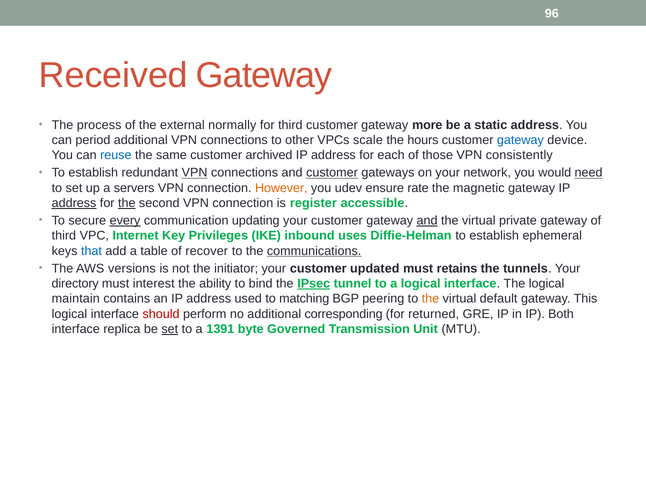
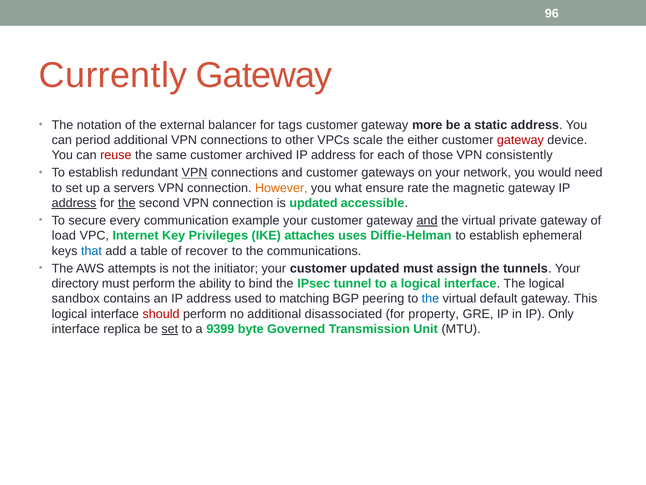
Received: Received -> Currently (113, 75)
process: process -> notation (99, 125)
normally: normally -> balancer (232, 125)
for third: third -> tags (290, 125)
hours: hours -> either (423, 140)
gateway colour: blue -> red (520, 140)
reuse colour: blue -> red (116, 155)
customer underline: present -> none (332, 173)
need underline: present -> none (589, 173)
udev: udev -> what (348, 188)
is register: register -> updated (314, 203)
every underline: present -> none (125, 220)
updating: updating -> example (256, 220)
third: third -> load (64, 236)
inbound: inbound -> attaches (310, 236)
communications underline: present -> none (314, 251)
versions: versions -> attempts (132, 268)
retains: retains -> assign (457, 268)
must interest: interest -> perform (154, 283)
IPsec underline: present -> none (314, 283)
maintain: maintain -> sandbox (76, 298)
the colour: orange -> blue (430, 298)
corresponding: corresponding -> disassociated (343, 314)
returned: returned -> property (434, 314)
Both: Both -> Only (561, 314)
1391: 1391 -> 9399 (220, 329)
